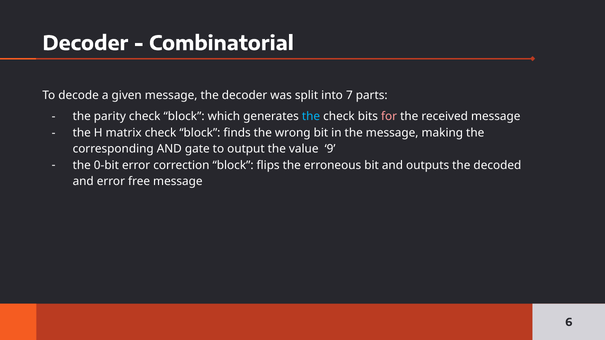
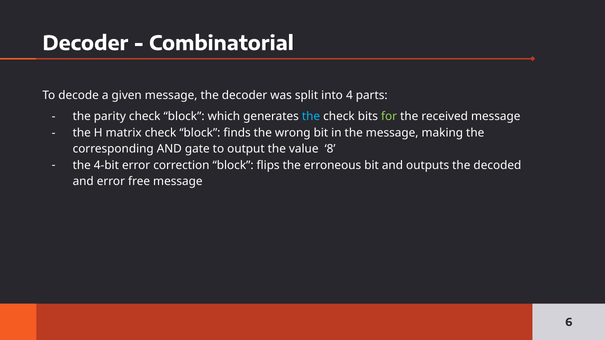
7: 7 -> 4 (349, 95)
for colour: pink -> light green (389, 117)
9: 9 -> 8 (330, 149)
0-bit: 0-bit -> 4-bit (106, 165)
